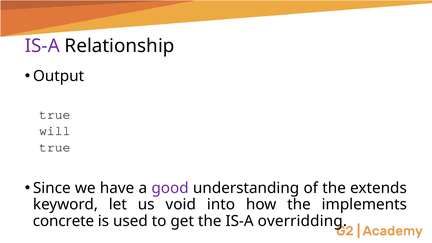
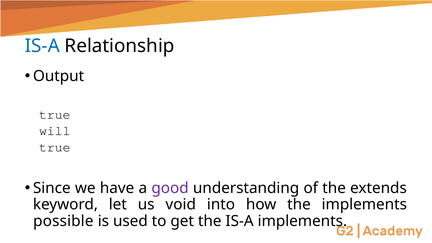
IS-A colour: purple -> blue (42, 46)
concrete: concrete -> possible (63, 221)
IS-A overridding: overridding -> implements (302, 221)
